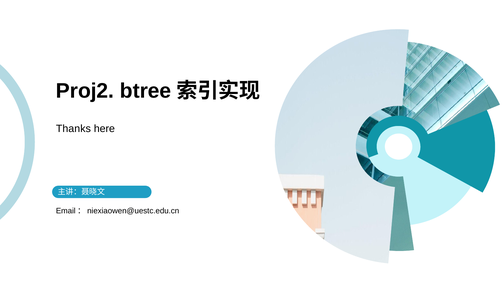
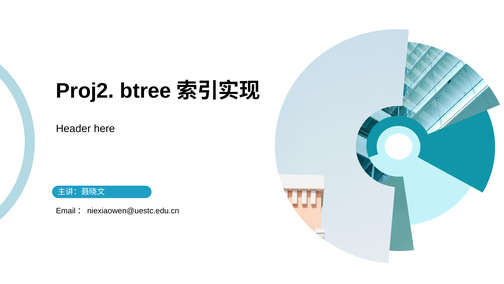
Thanks: Thanks -> Header (73, 128)
